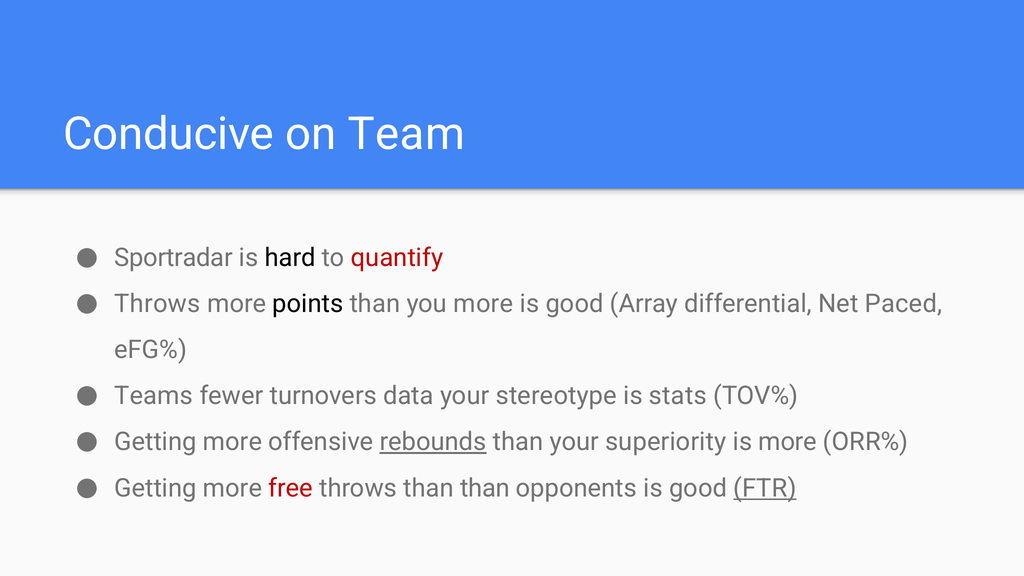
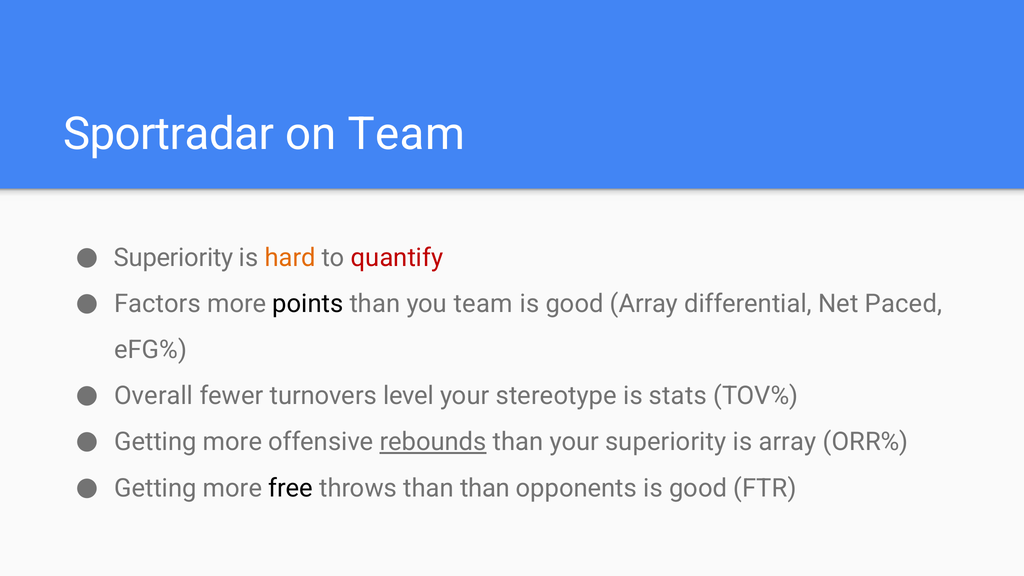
Conducive: Conducive -> Sportradar (169, 134)
Sportradar: Sportradar -> Superiority (174, 258)
hard colour: black -> orange (290, 258)
Throws: Throws -> Factors (158, 304)
you more: more -> team (483, 304)
Teams: Teams -> Overall (154, 396)
data: data -> level (409, 396)
is more: more -> array (787, 442)
free colour: red -> black (291, 488)
FTR underline: present -> none (765, 488)
